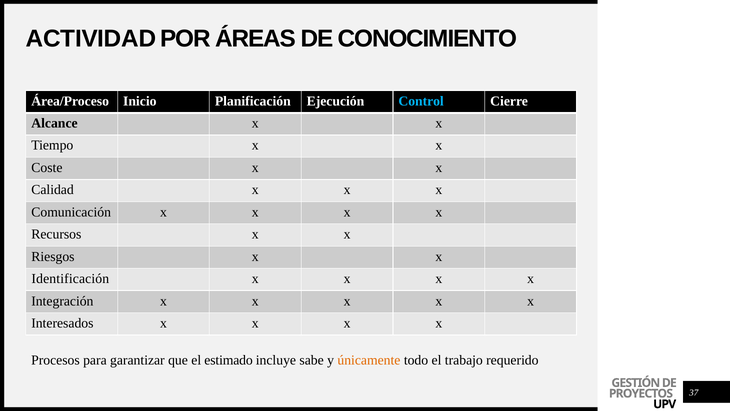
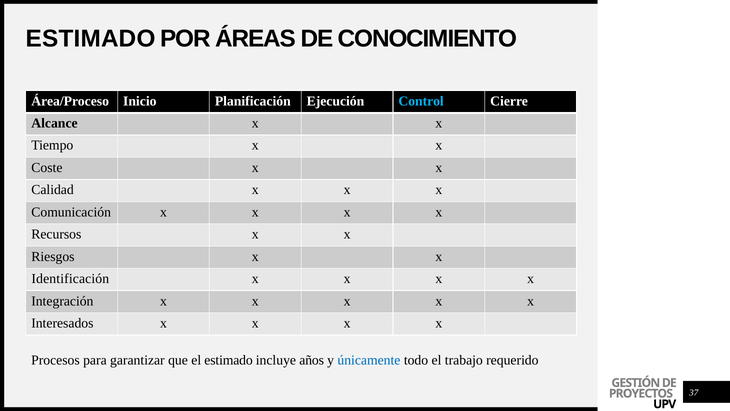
ACTIVIDAD: ACTIVIDAD -> ESTIMADO (91, 39)
sabe: sabe -> años (312, 360)
únicamente colour: orange -> blue (369, 360)
